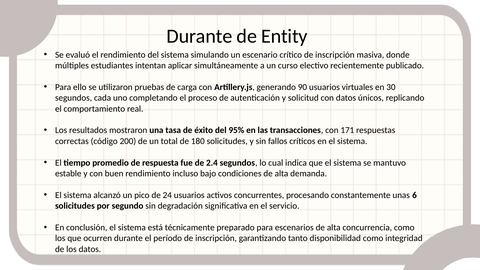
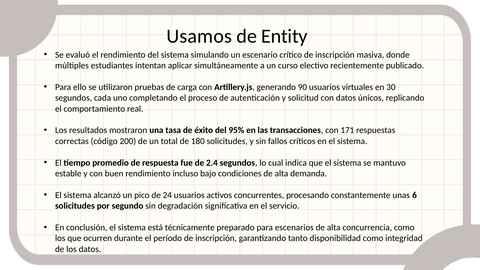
Durante: Durante -> Usamos (199, 36)
